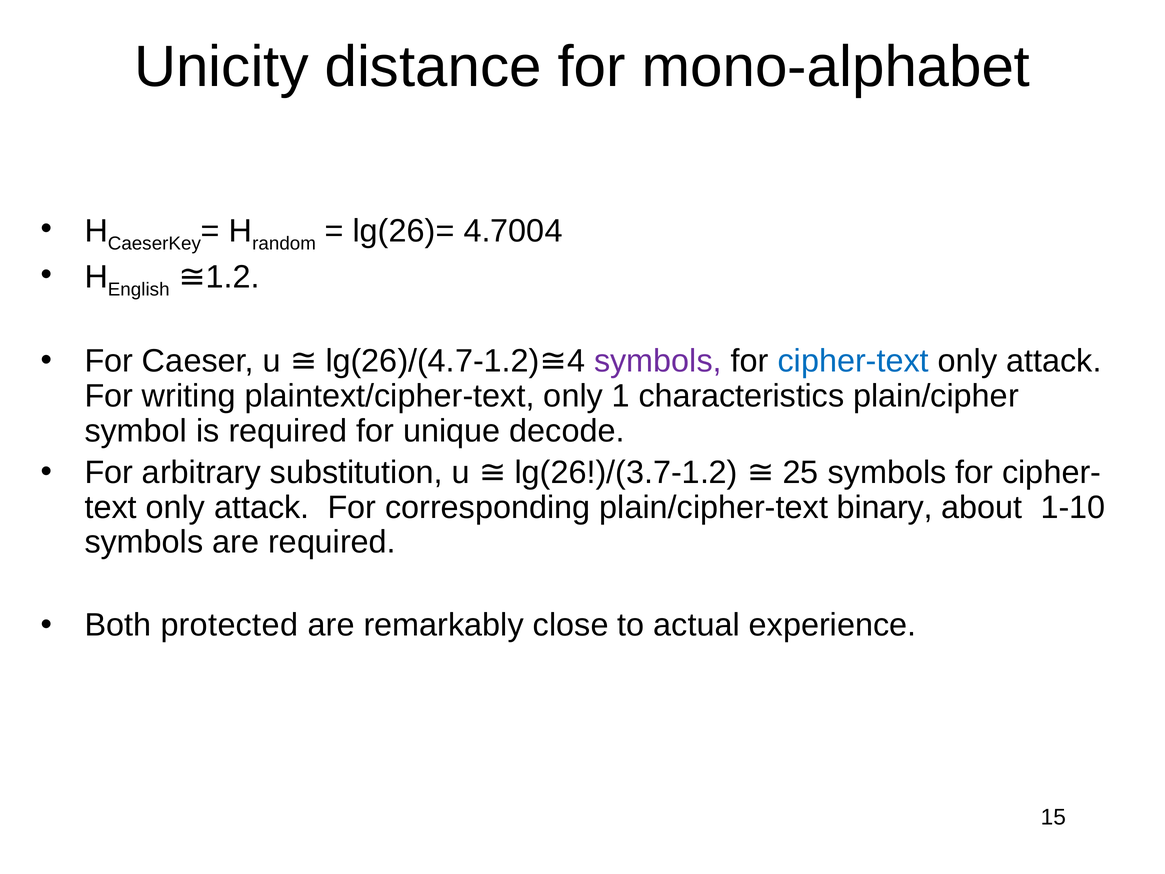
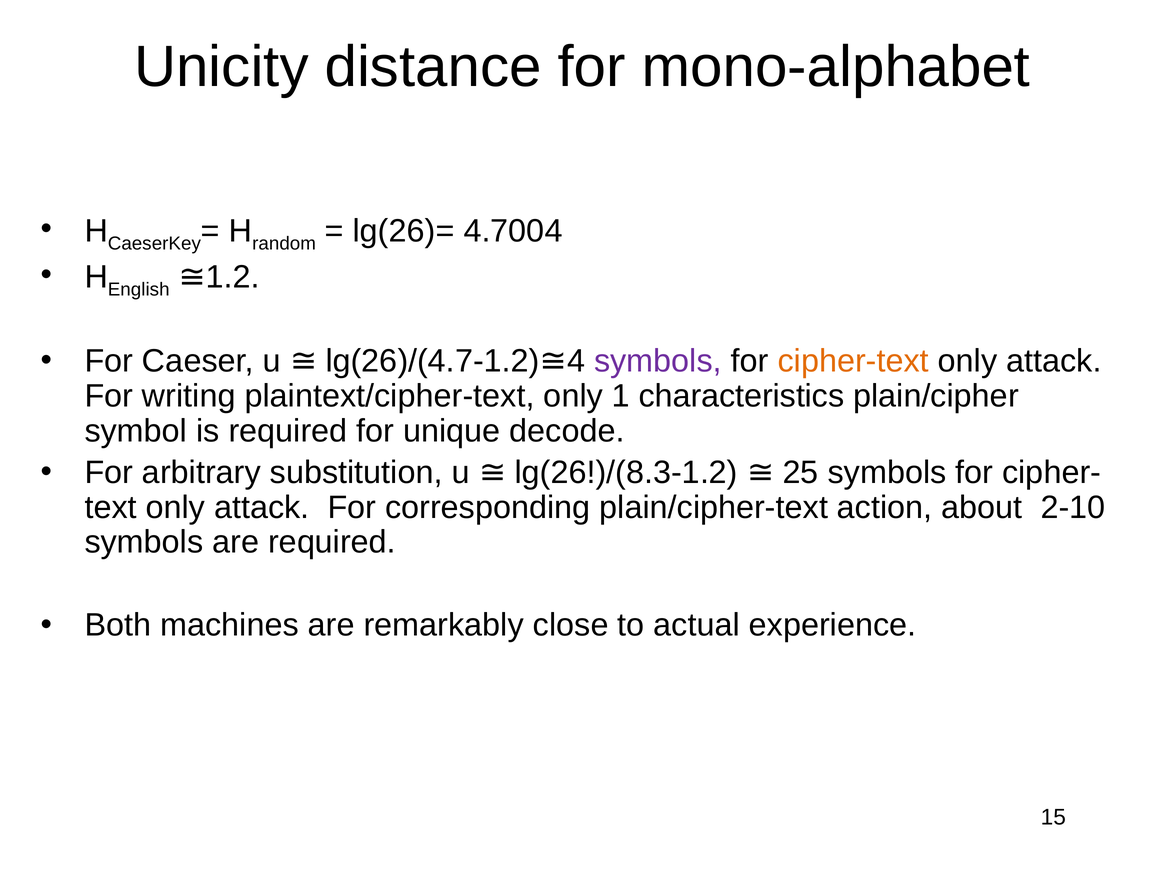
cipher-text colour: blue -> orange (853, 361)
lg(26!)/(3.7-1.2: lg(26!)/(3.7-1.2 -> lg(26!)/(8.3-1.2 (626, 472)
binary: binary -> action (885, 507)
1-10: 1-10 -> 2-10 (1073, 507)
protected: protected -> machines (229, 625)
